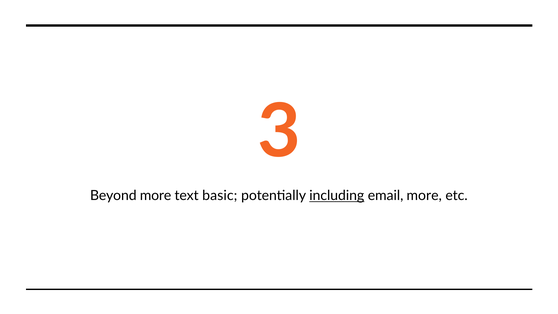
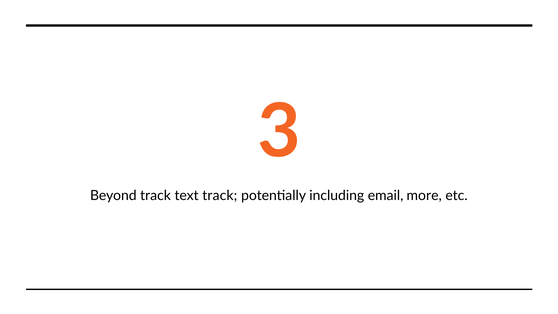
Beyond more: more -> track (156, 196)
text basic: basic -> track (220, 196)
including underline: present -> none (337, 196)
